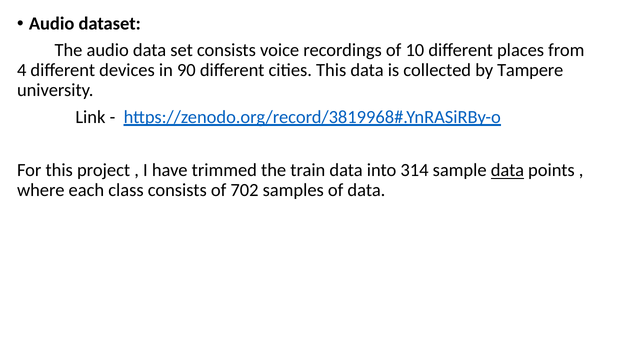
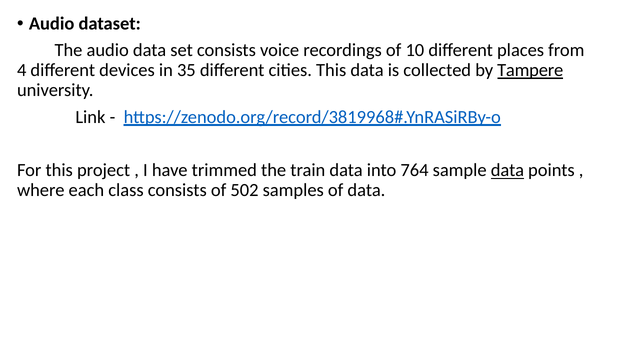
90: 90 -> 35 (186, 70)
Tampere underline: none -> present (530, 70)
314: 314 -> 764 (415, 170)
702: 702 -> 502 (244, 190)
